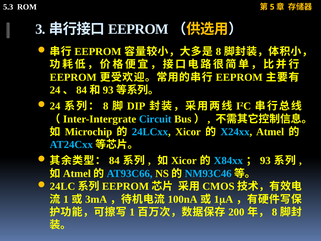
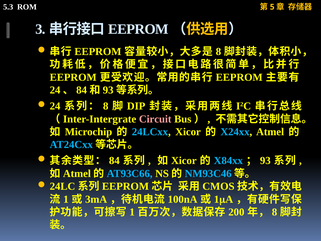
Circuit colour: light blue -> pink (155, 119)
